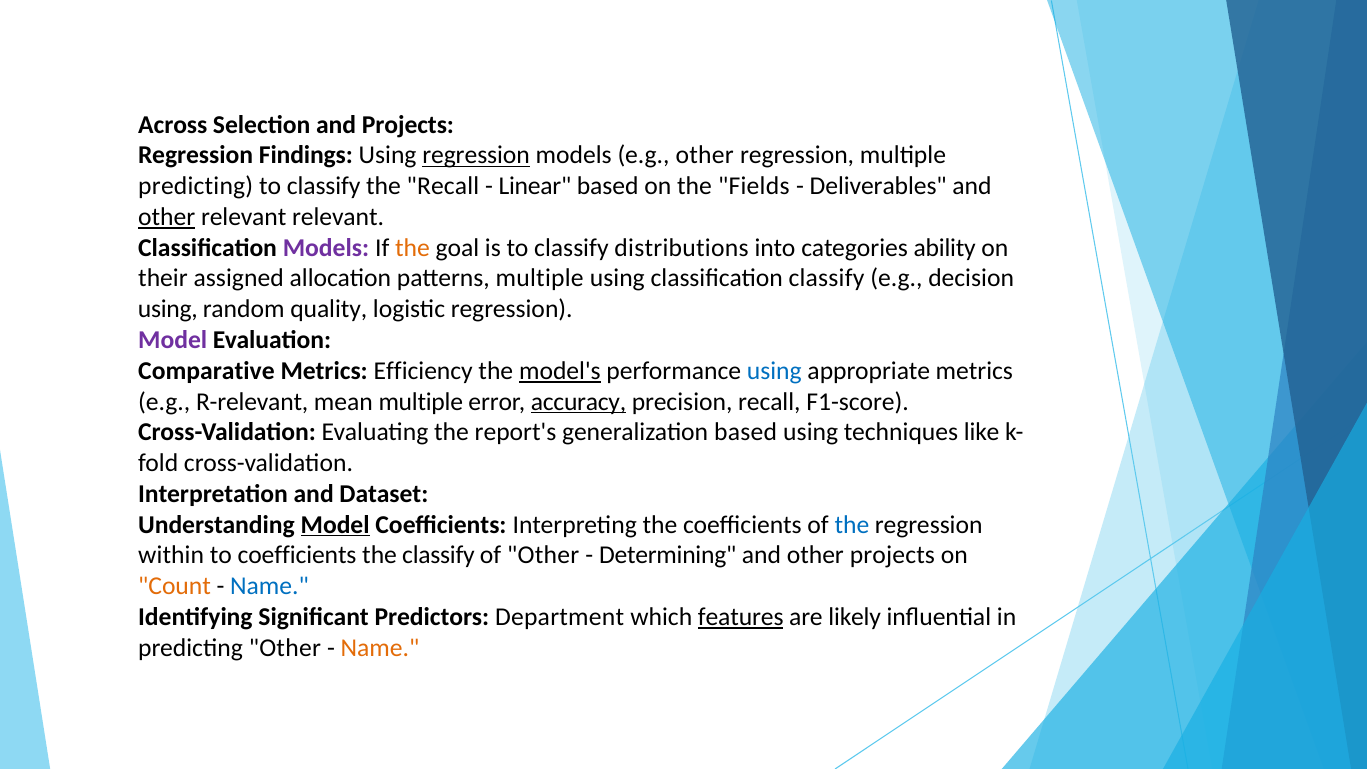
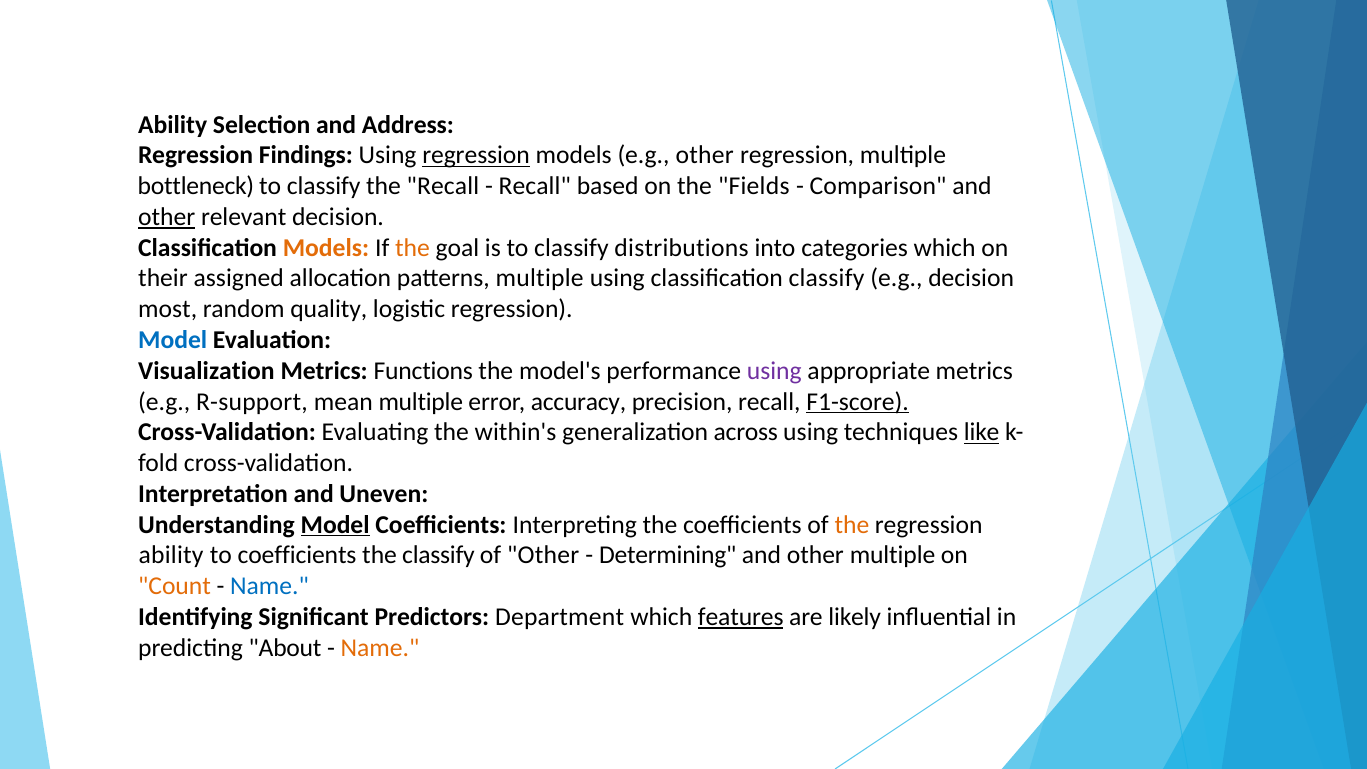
Across: Across -> Ability (173, 125)
and Projects: Projects -> Address (408, 125)
predicting: predicting -> bottleneck (196, 186)
Linear: Linear -> Recall (535, 186)
Deliverables: Deliverables -> Comparison (878, 186)
relevant relevant: relevant -> decision (338, 217)
Models colour: purple -> orange (326, 248)
categories ability: ability -> which (945, 248)
using: using -> most (168, 309)
Model colour: purple -> blue (173, 340)
Comparative: Comparative -> Visualization (206, 371)
Efficiency: Efficiency -> Functions (423, 371)
model's underline: present -> none (560, 371)
using colour: blue -> purple (774, 371)
R-relevant: R-relevant -> R-support (252, 402)
accuracy underline: present -> none (579, 402)
F1-score underline: none -> present (858, 402)
report's: report's -> within's (515, 432)
generalization based: based -> across (746, 432)
like underline: none -> present (982, 432)
Dataset: Dataset -> Uneven (384, 494)
the colour: blue -> orange (852, 525)
within: within -> ability (171, 555)
other projects: projects -> multiple (893, 555)
predicting Other: Other -> About (285, 648)
